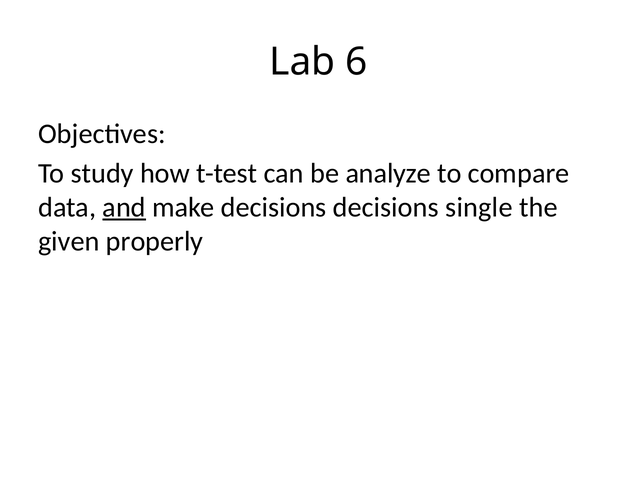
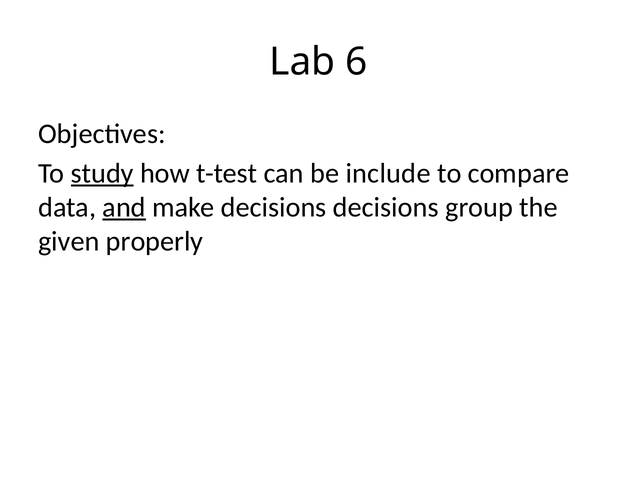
study underline: none -> present (102, 173)
analyze: analyze -> include (388, 173)
single: single -> group (479, 207)
